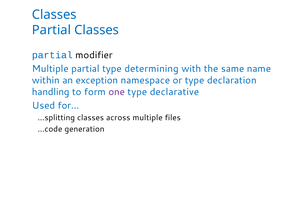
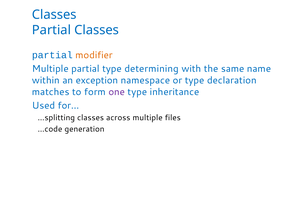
modifier colour: black -> orange (94, 55)
handling: handling -> matches (51, 92)
declarative: declarative -> inheritance (175, 92)
